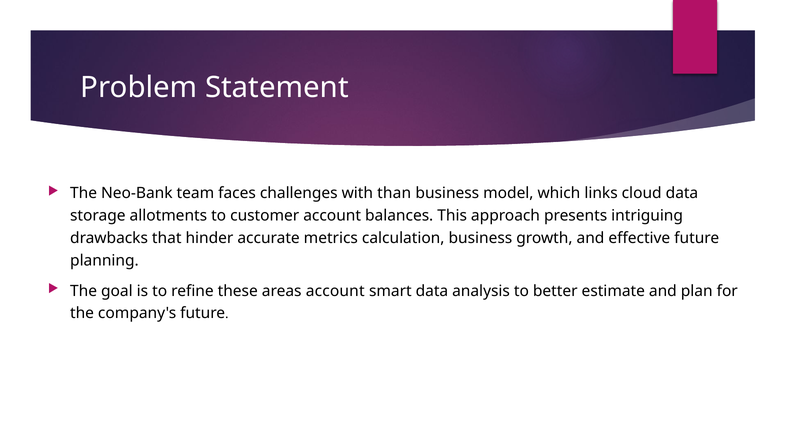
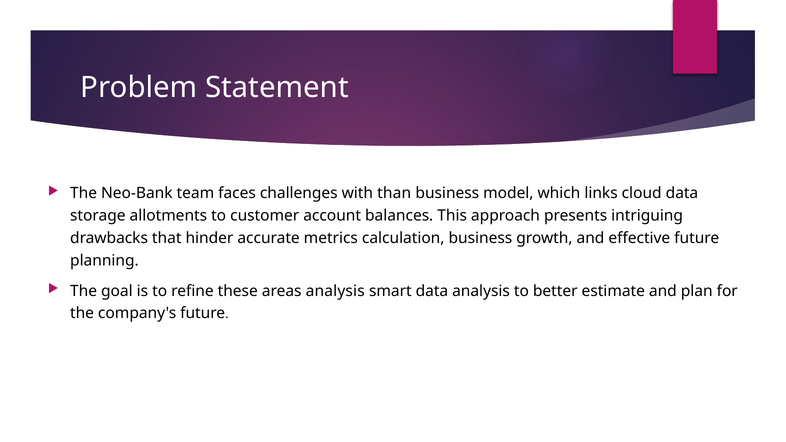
areas account: account -> analysis (335, 291)
